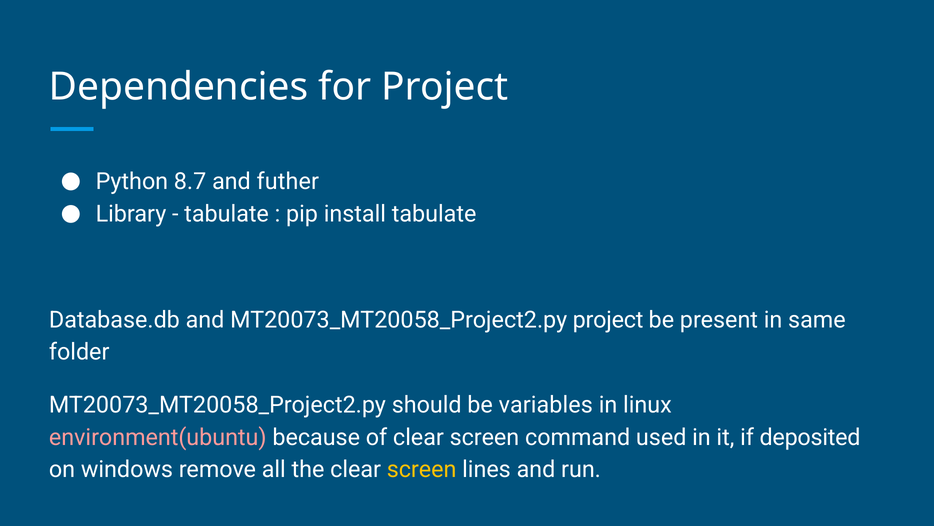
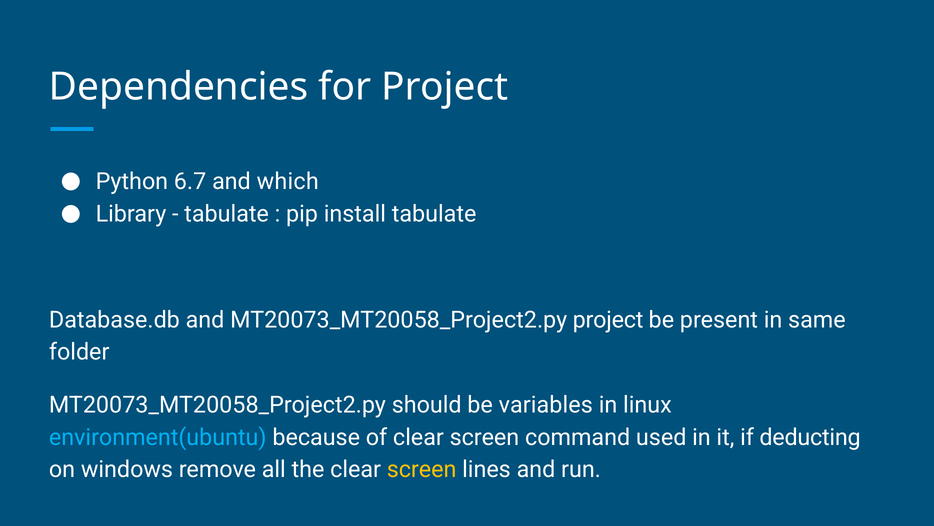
8.7: 8.7 -> 6.7 (190, 181)
futher: futher -> which (288, 181)
environment(ubuntu colour: pink -> light blue (158, 437)
deposited: deposited -> deducting (810, 437)
